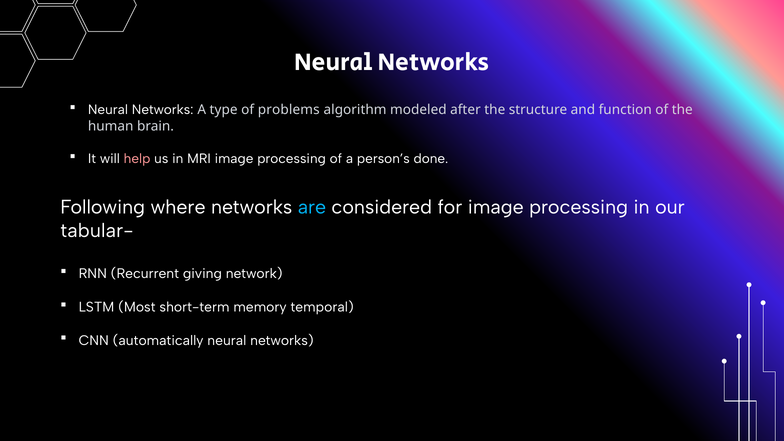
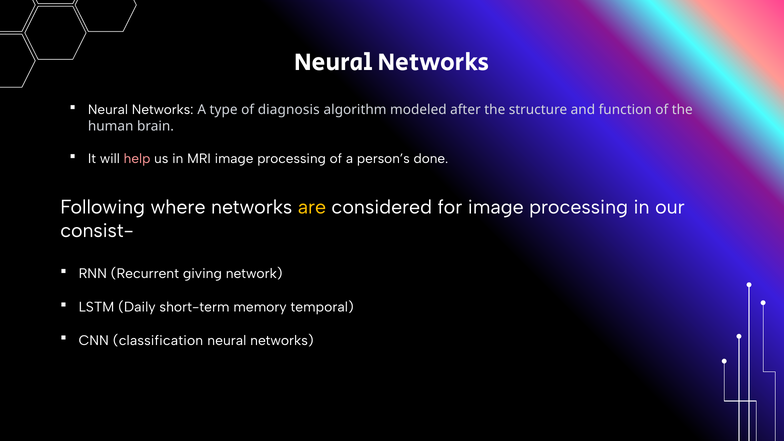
problems: problems -> diagnosis (289, 110)
are colour: light blue -> yellow (312, 207)
tabular-: tabular- -> consist- (97, 231)
Most: Most -> Daily (137, 307)
automatically: automatically -> classification (158, 341)
